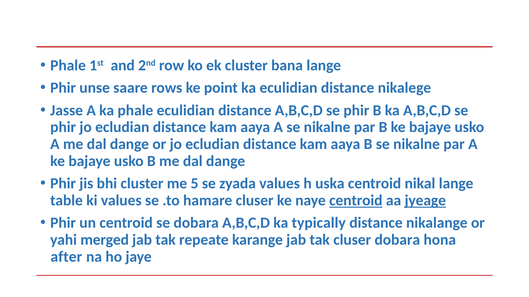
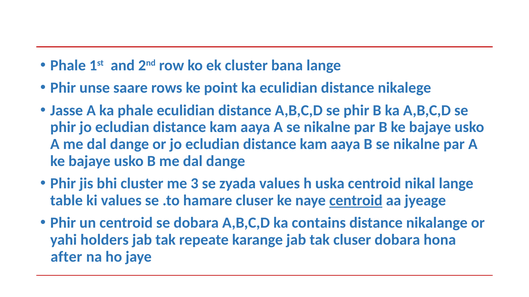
5: 5 -> 3 (195, 184)
jyeage underline: present -> none (425, 201)
typically: typically -> contains (319, 223)
merged: merged -> holders (105, 240)
